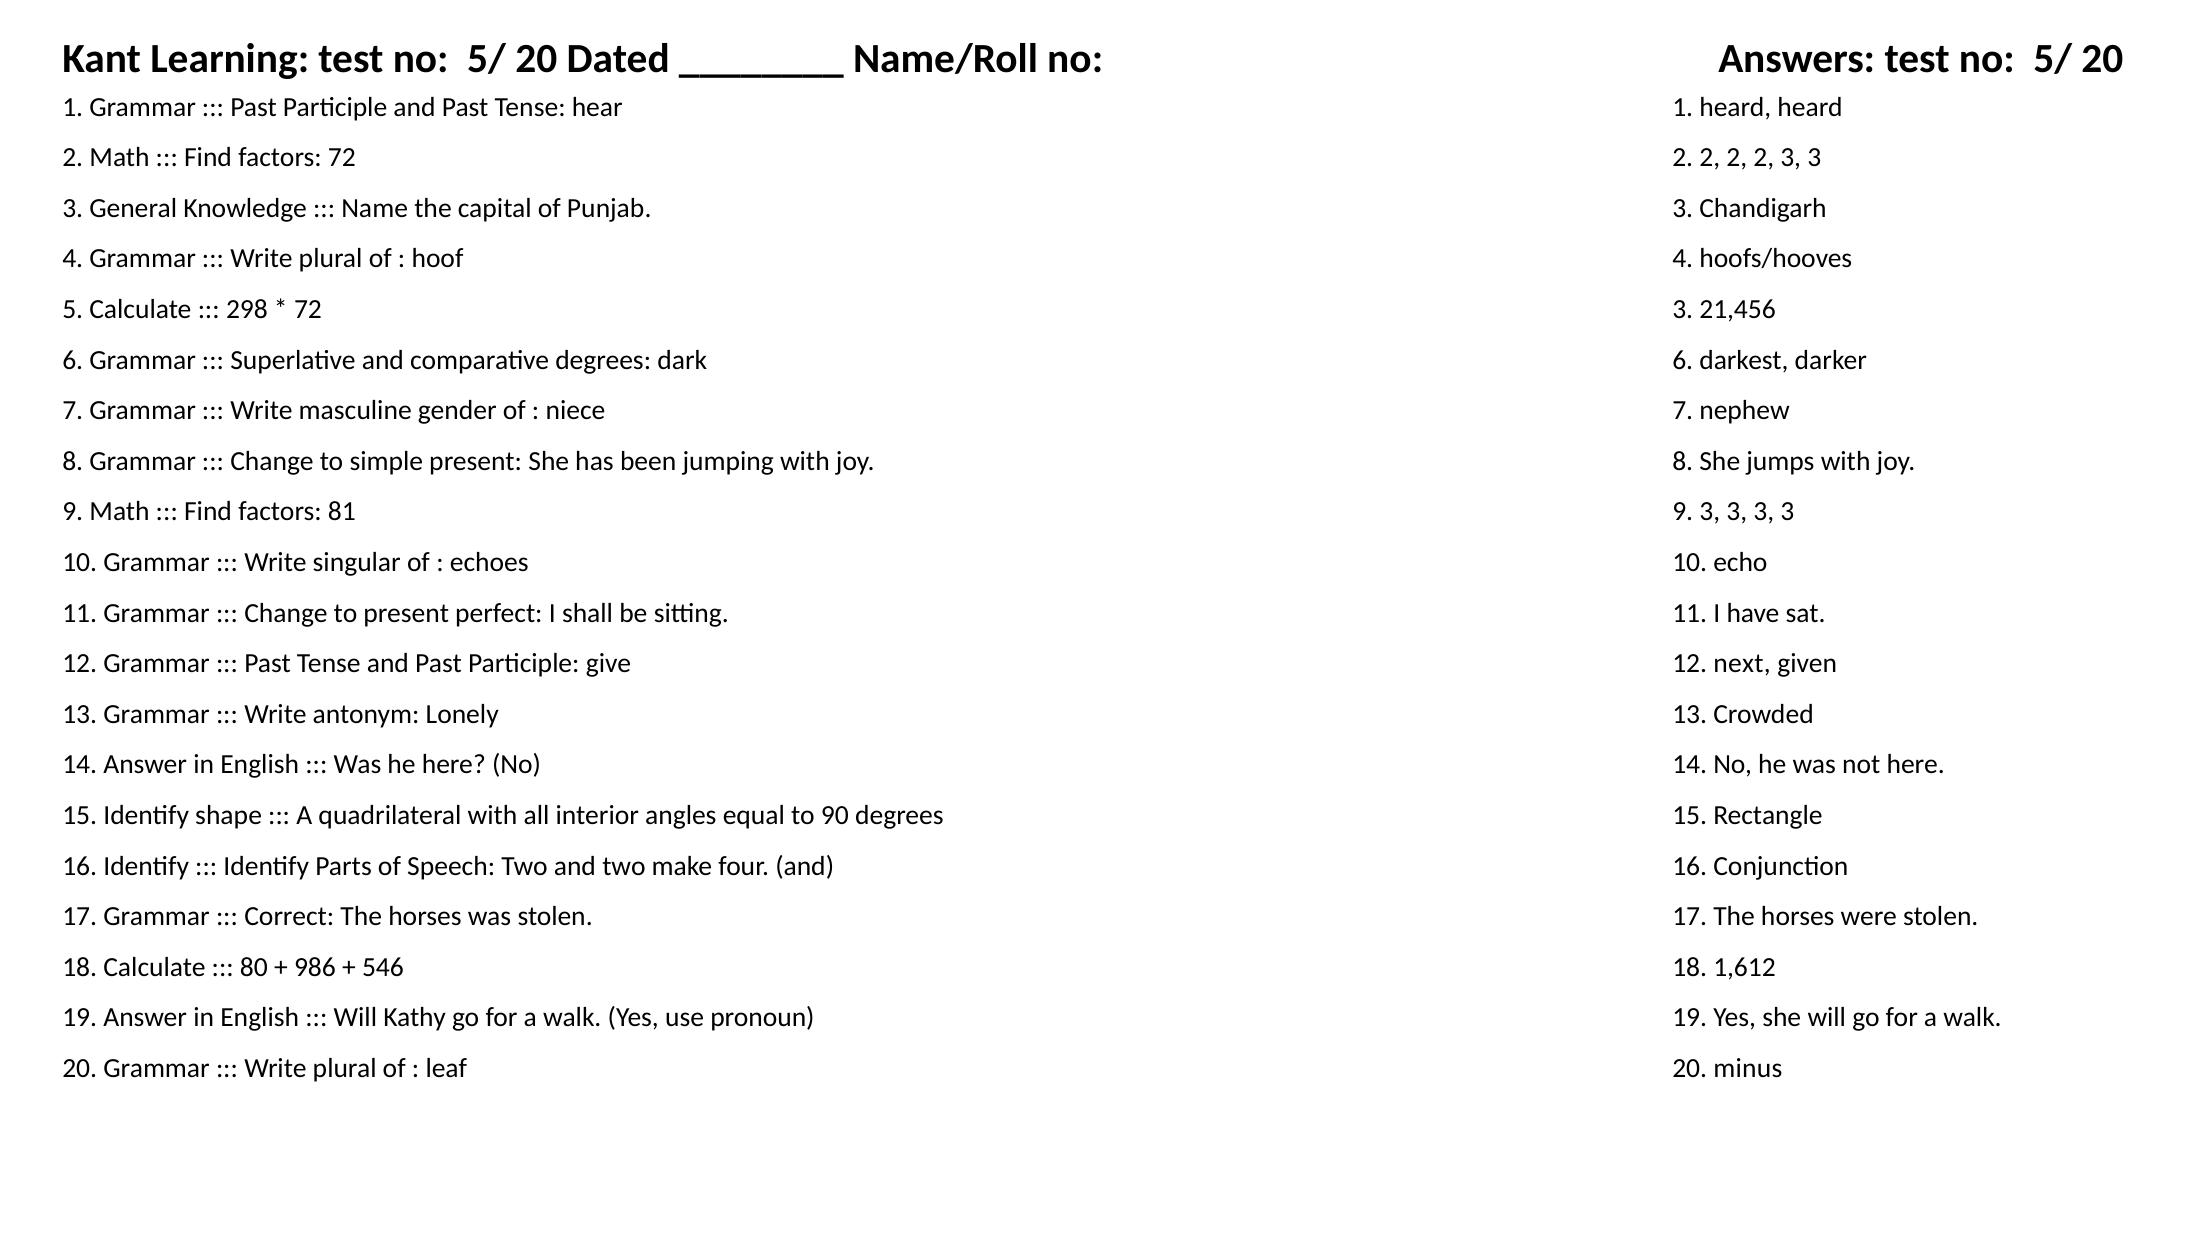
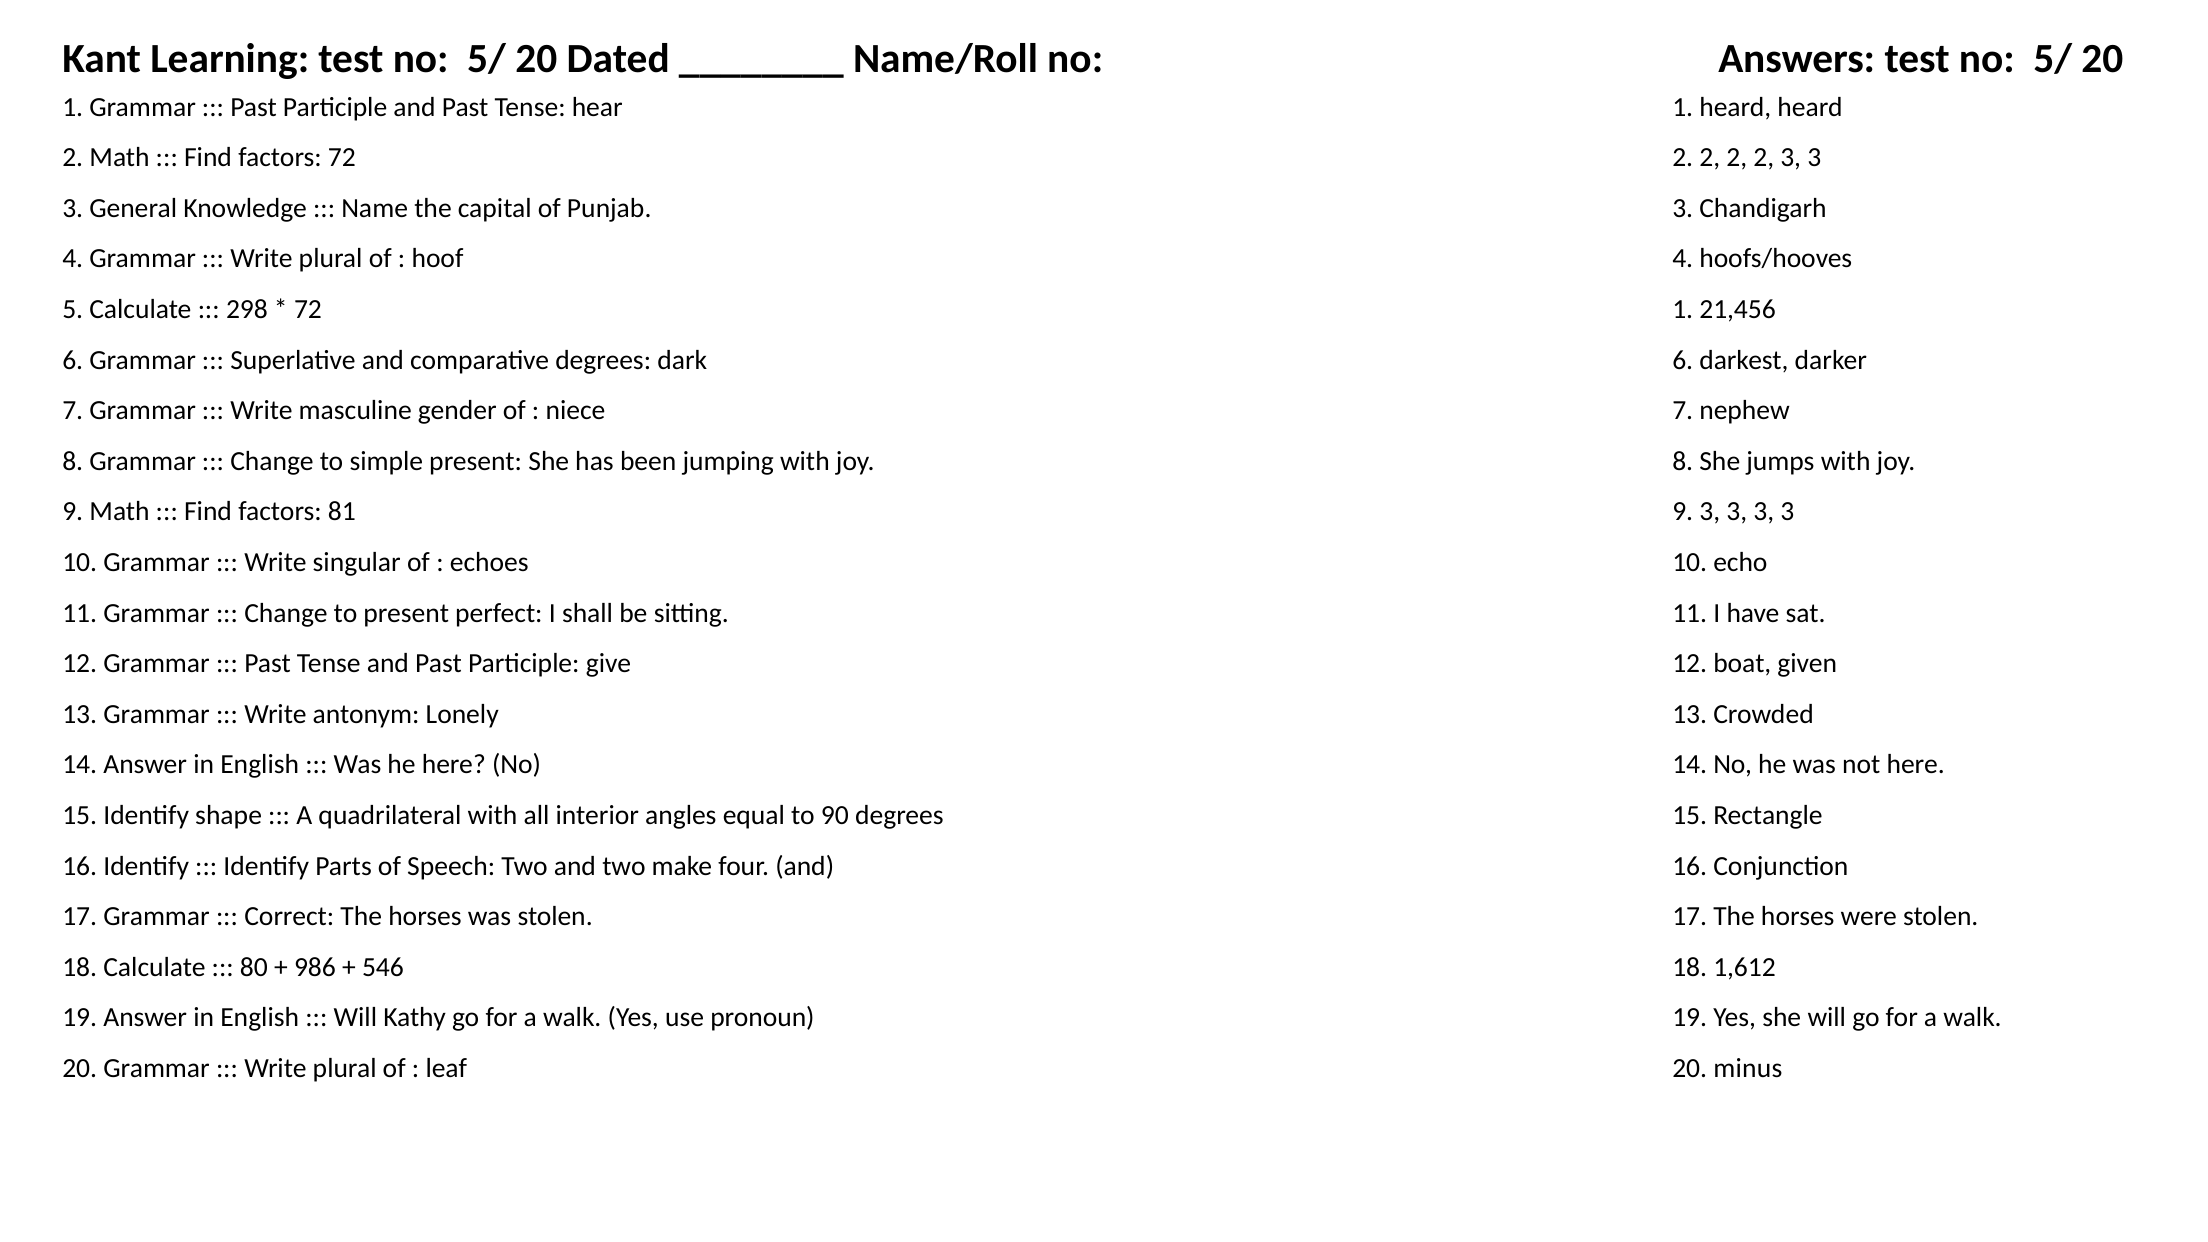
72 3: 3 -> 1 (1683, 309)
next: next -> boat (1742, 664)
